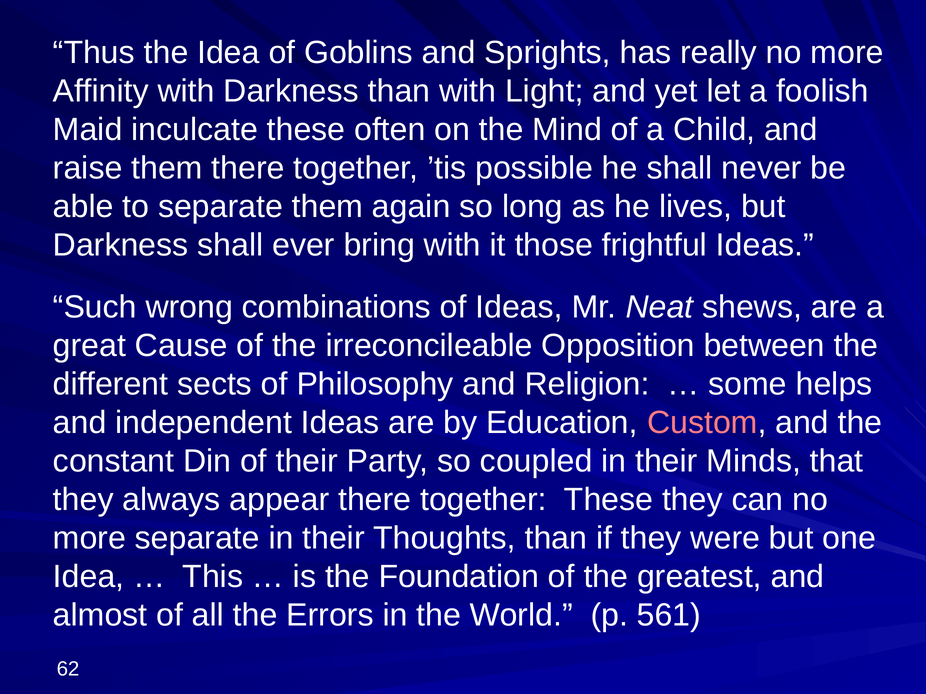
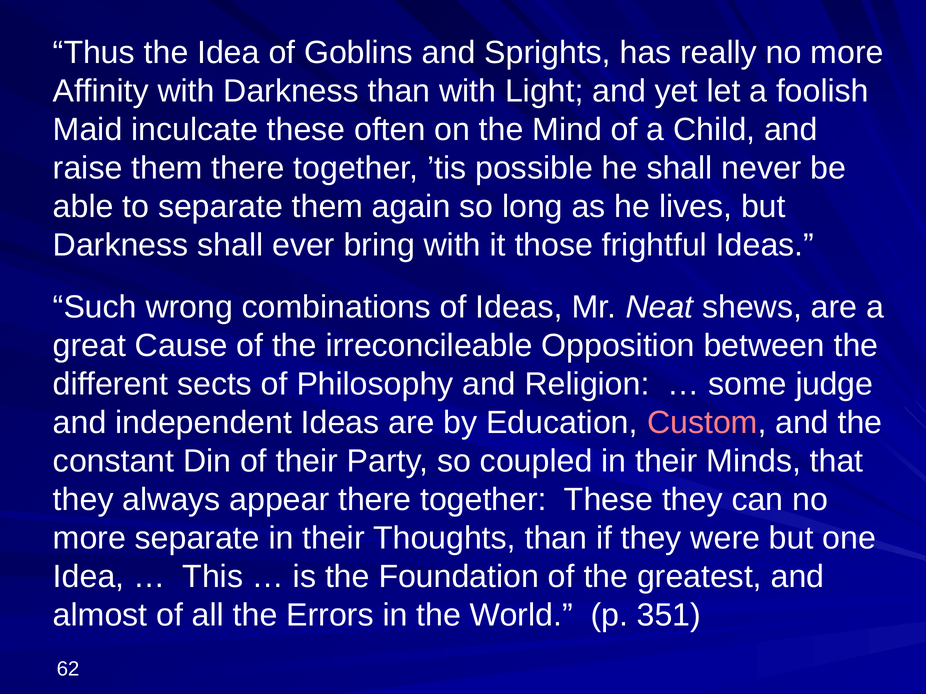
helps: helps -> judge (834, 384)
561: 561 -> 351 (669, 616)
